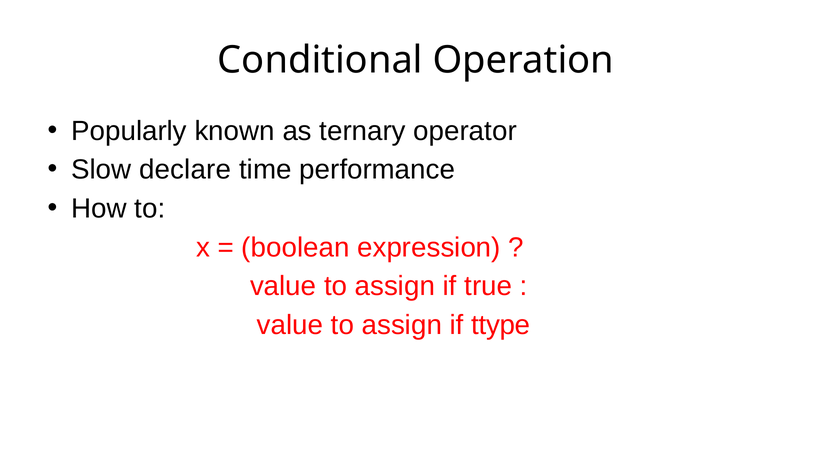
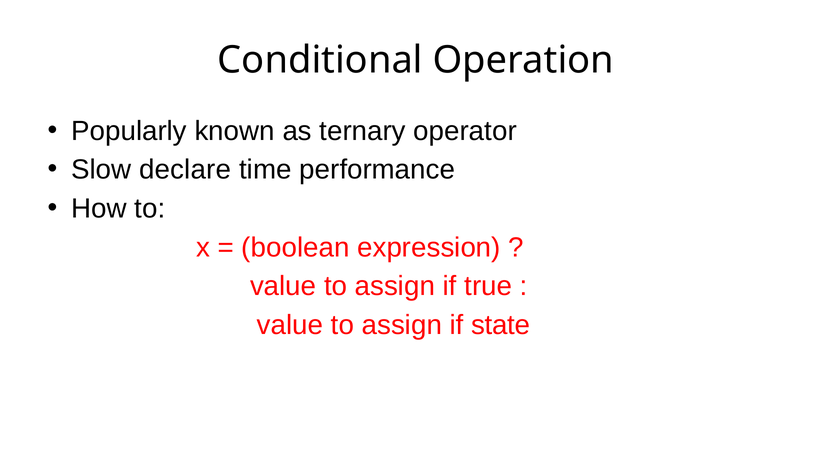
ttype: ttype -> state (501, 325)
